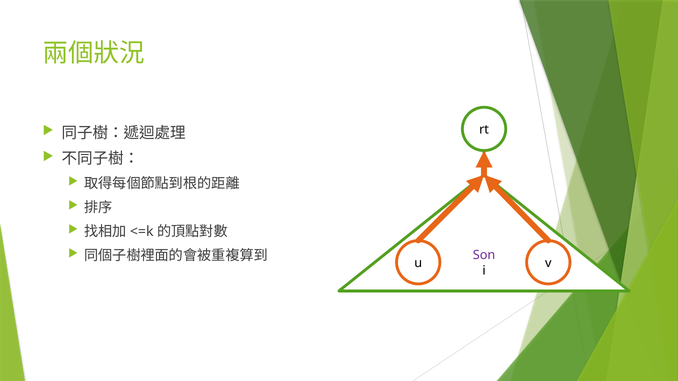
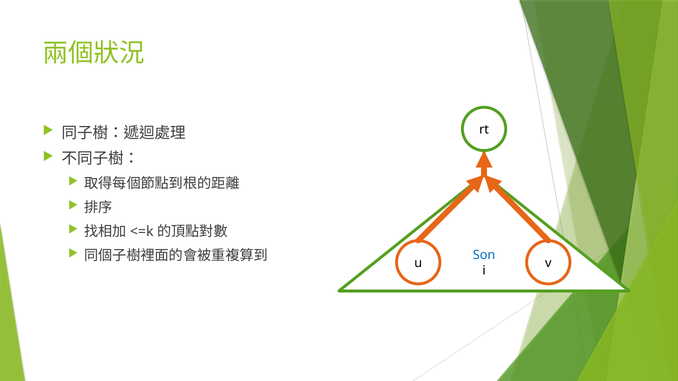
Son colour: purple -> blue (484, 255)
